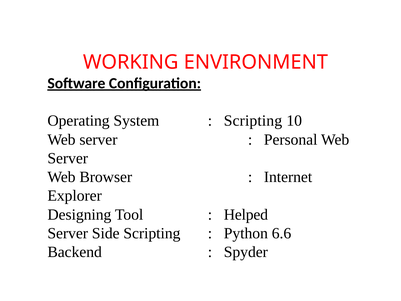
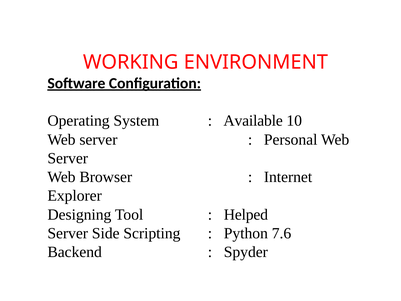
Scripting: Scripting -> Available (253, 121)
6.6: 6.6 -> 7.6 (281, 233)
